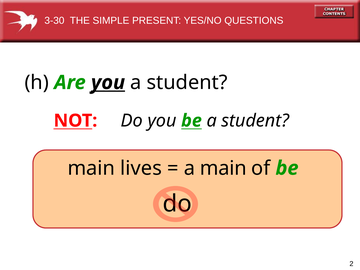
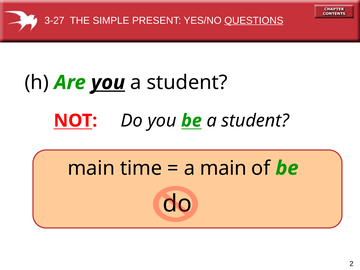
3-30: 3-30 -> 3-27 (54, 20)
QUESTIONS underline: none -> present (254, 20)
lives: lives -> time (141, 168)
